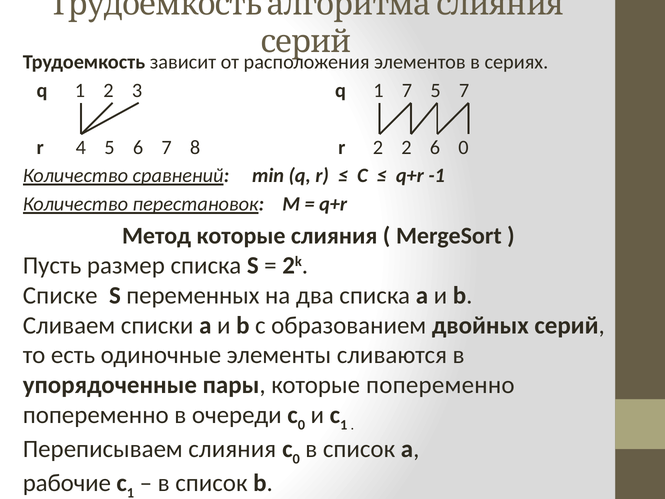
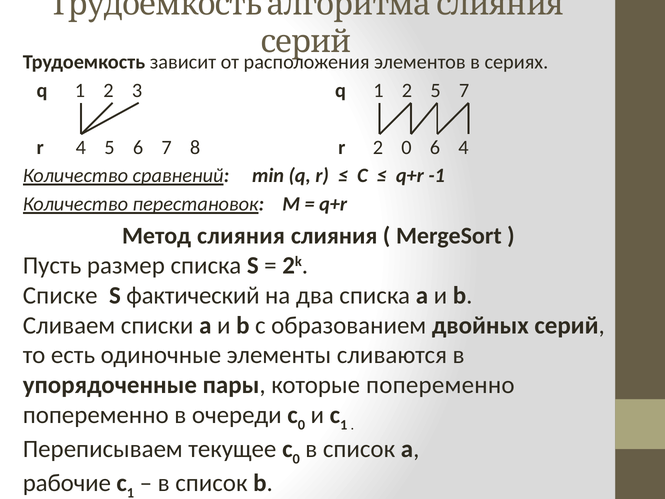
3 q 1 7: 7 -> 2 (407, 90)
2 2: 2 -> 0 (406, 147)
6 0: 0 -> 4 (464, 147)
Метод которые: которые -> слияния (241, 236)
переменных: переменных -> фактический (193, 295)
Переписываем слияния: слияния -> текущее (232, 449)
